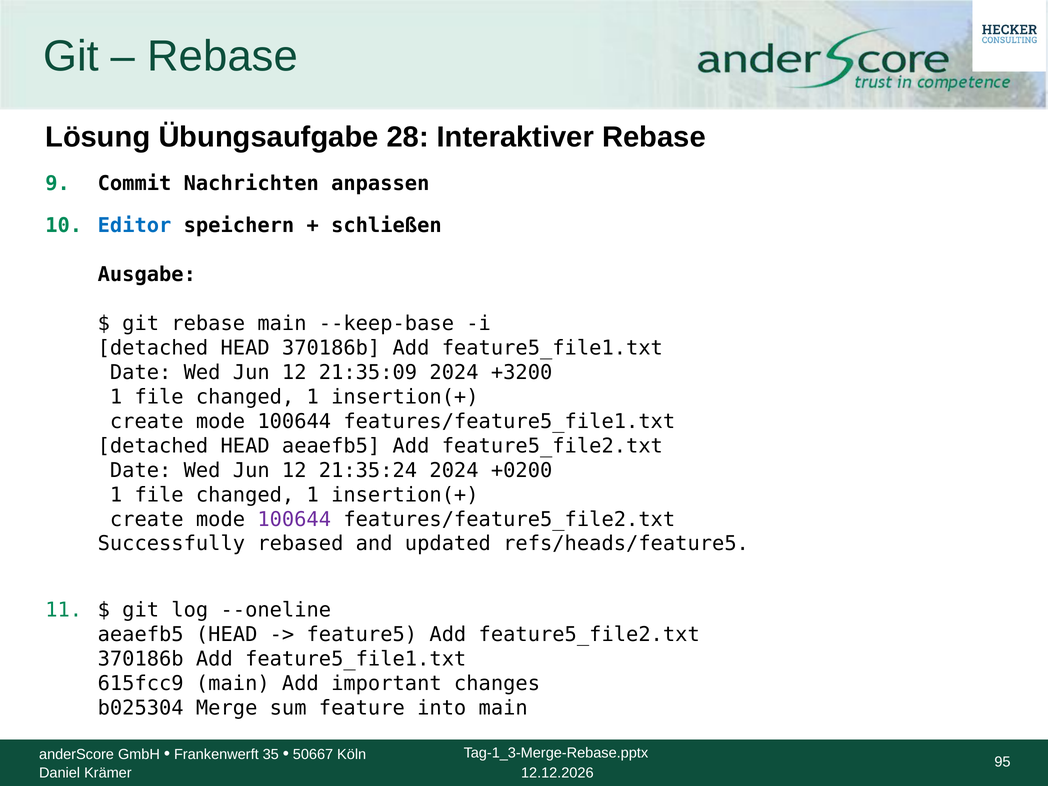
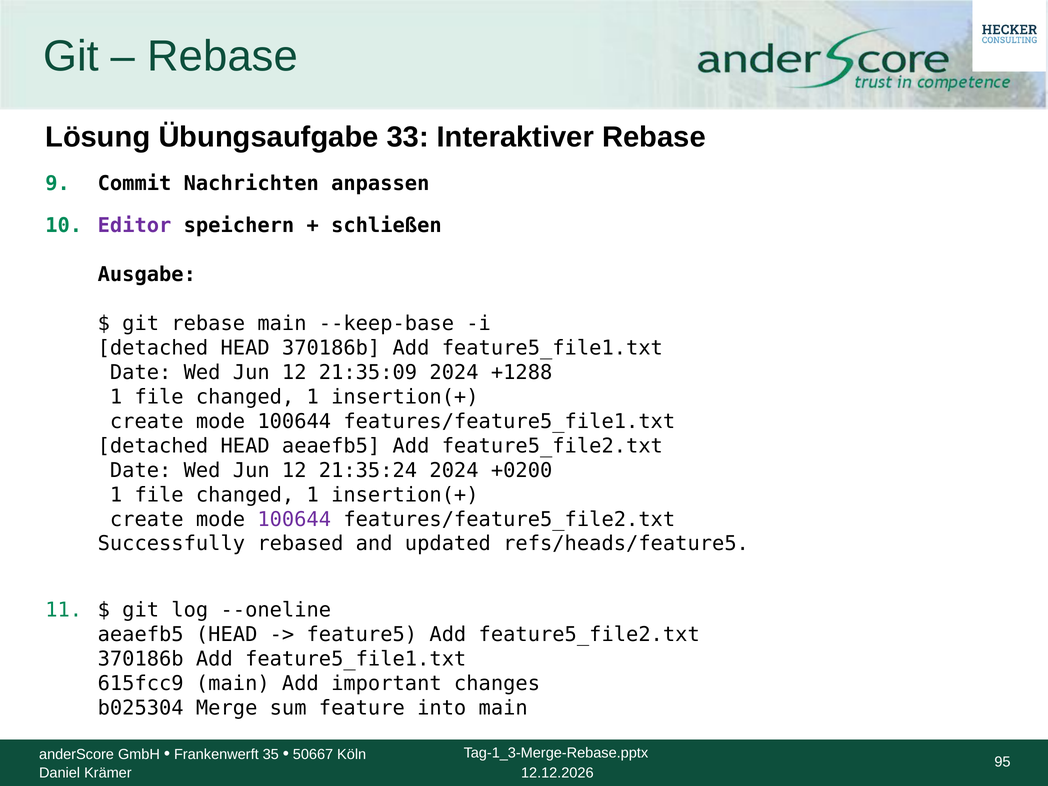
28: 28 -> 33 (408, 137)
Editor colour: blue -> purple (135, 226)
+3200: +3200 -> +1288 (522, 372)
